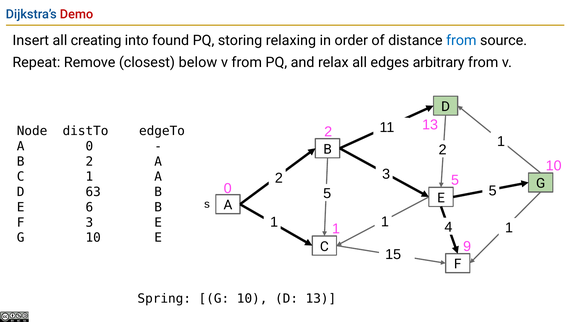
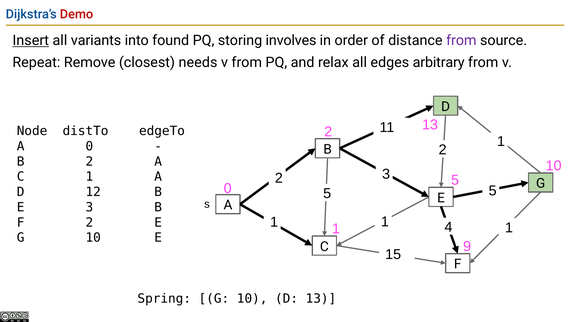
Insert underline: none -> present (31, 41)
creating: creating -> variants (96, 41)
relaxing: relaxing -> involves (291, 41)
from colour: blue -> purple (461, 41)
below: below -> needs (198, 62)
63: 63 -> 12 (93, 192)
E 6: 6 -> 3 (89, 207)
F 3: 3 -> 2 (89, 223)
